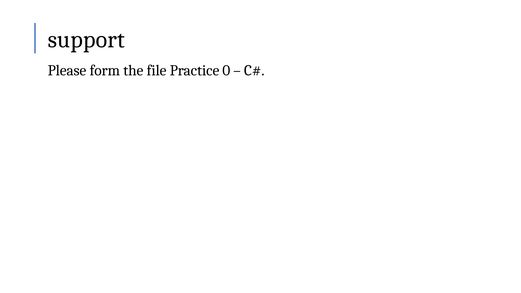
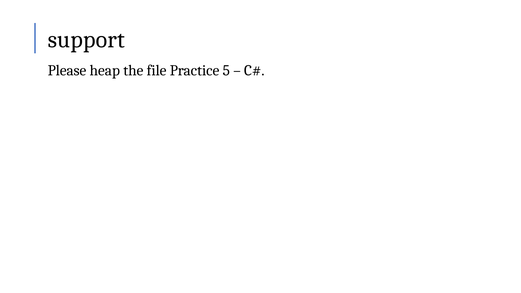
form: form -> heap (105, 70)
0: 0 -> 5 (226, 70)
